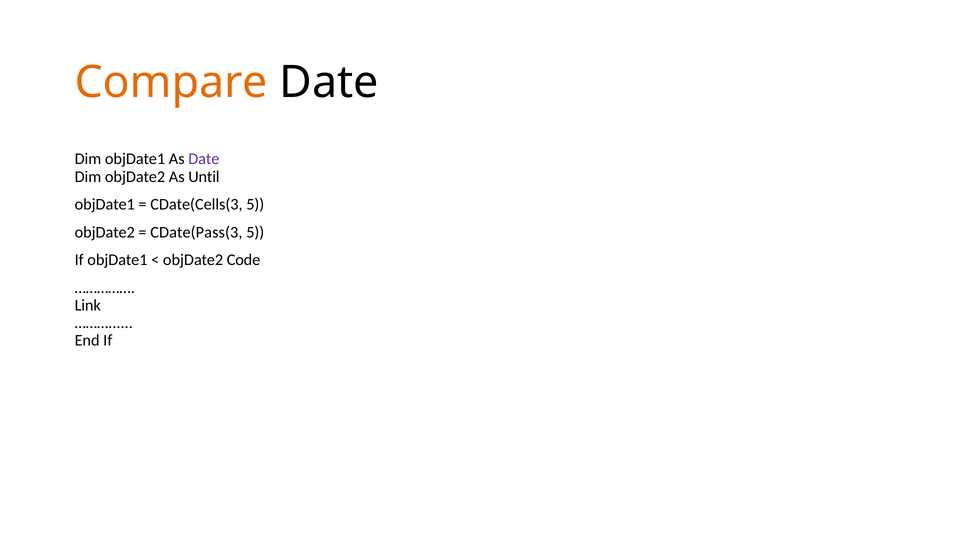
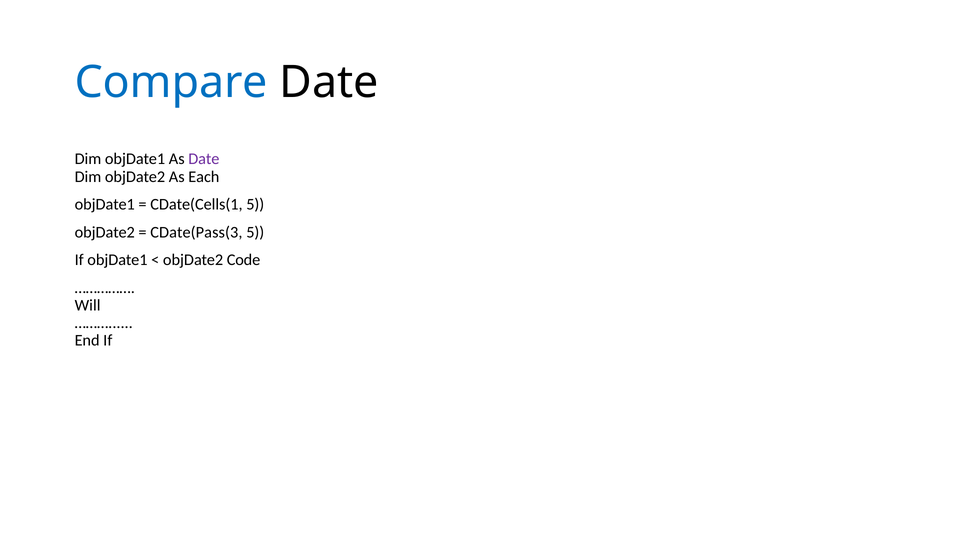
Compare colour: orange -> blue (171, 82)
Until: Until -> Each (204, 177)
CDate(Cells(3: CDate(Cells(3 -> CDate(Cells(1 (196, 204)
Link: Link -> Will (88, 305)
